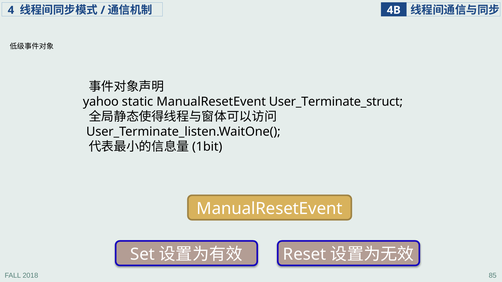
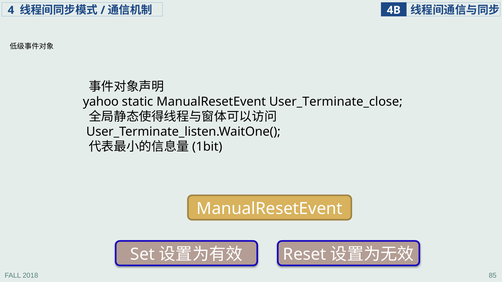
User_Terminate_struct: User_Terminate_struct -> User_Terminate_close (336, 102)
